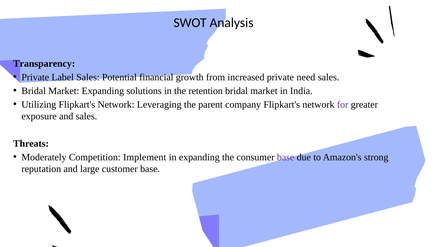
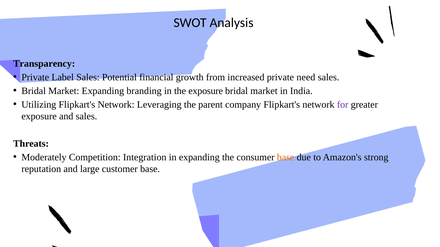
solutions: solutions -> branding (144, 91)
the retention: retention -> exposure (206, 91)
Implement: Implement -> Integration (145, 158)
base colour: purple -> orange (286, 158)
